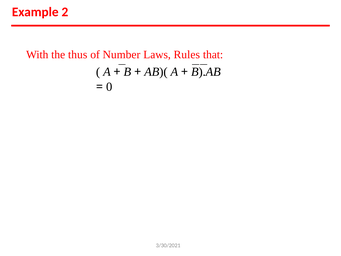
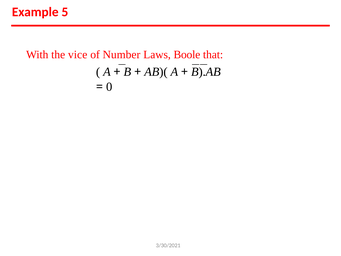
2: 2 -> 5 (65, 12)
thus: thus -> vice (78, 54)
Rules: Rules -> Boole (187, 54)
